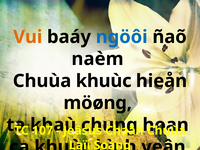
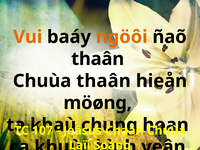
ngöôi colour: blue -> orange (122, 37)
naèm: naèm -> thaân (98, 59)
Chuùa khuùc: khuùc -> thaân (103, 81)
